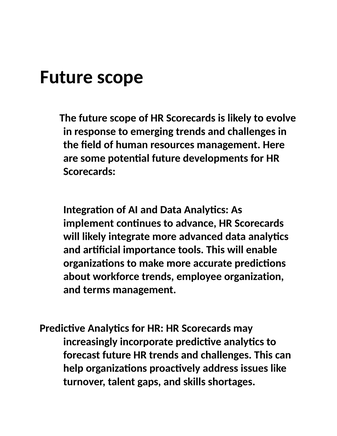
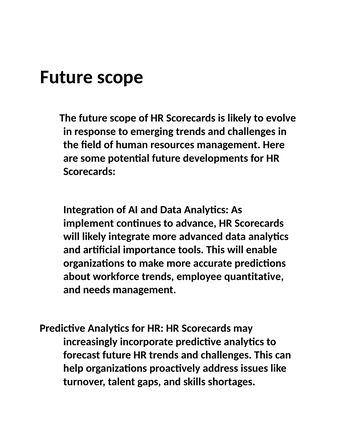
organization: organization -> quantitative (254, 277)
terms: terms -> needs (97, 290)
